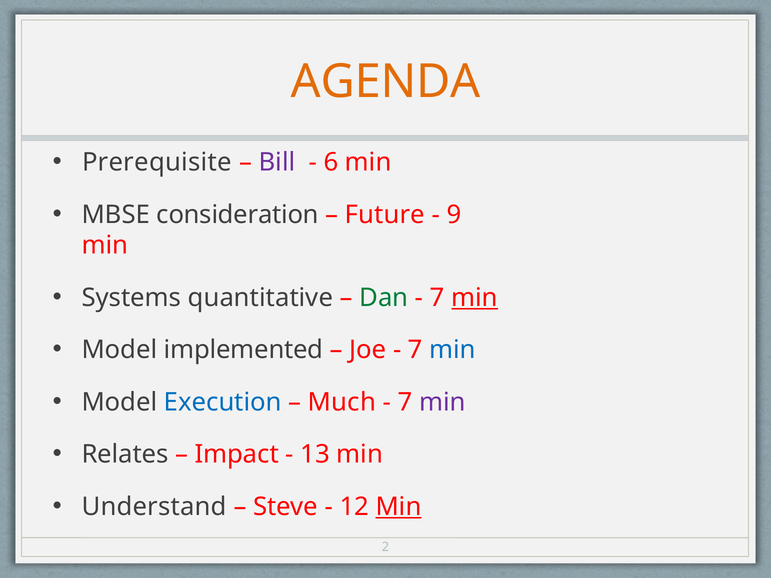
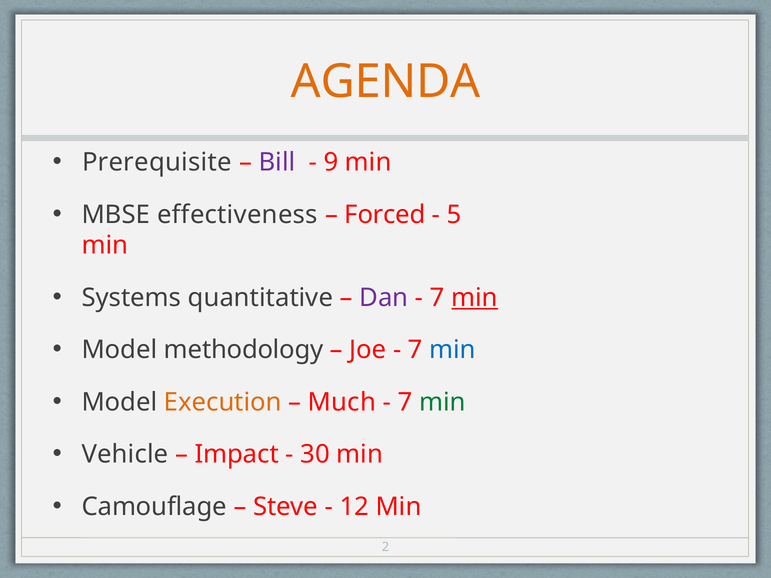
6: 6 -> 9 (331, 162)
consideration: consideration -> effectiveness (237, 215)
Future: Future -> Forced (385, 215)
9: 9 -> 5 (454, 215)
Dan colour: green -> purple (384, 298)
implemented: implemented -> methodology (244, 350)
Execution colour: blue -> orange (223, 402)
min colour: purple -> green (443, 402)
Relates: Relates -> Vehicle (125, 455)
13: 13 -> 30 (315, 455)
Understand: Understand -> Camouflage (154, 507)
Min underline: present -> none (398, 507)
